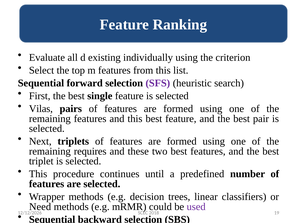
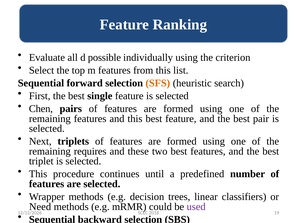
existing: existing -> possible (104, 57)
SFS colour: purple -> orange (158, 83)
Vilas: Vilas -> Chen (41, 109)
